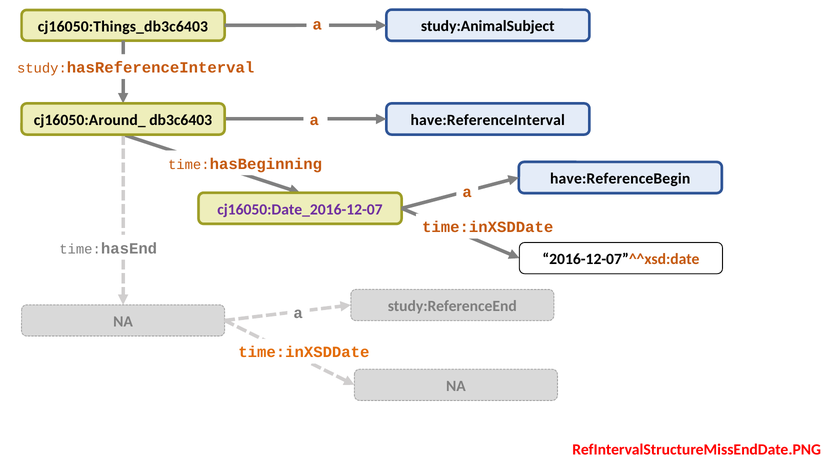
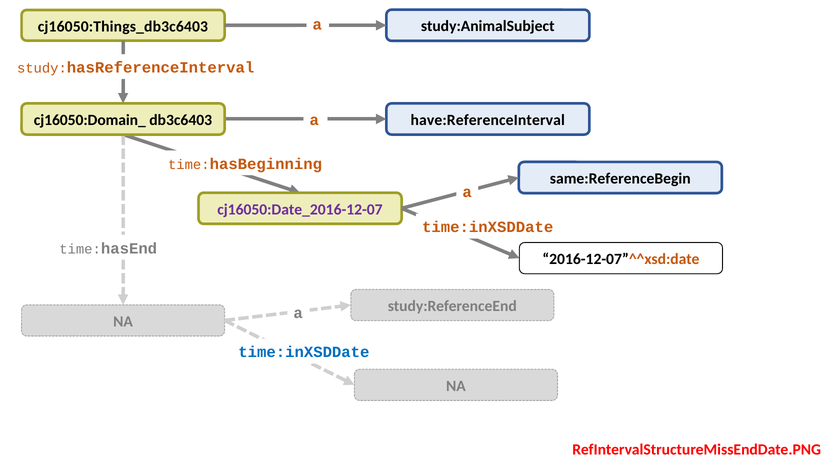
cj16050:Around_: cj16050:Around_ -> cj16050:Domain_ (90, 120)
have:ReferenceBegin: have:ReferenceBegin -> same:ReferenceBegin (620, 179)
time:inXSDDate colour: orange -> blue (304, 353)
